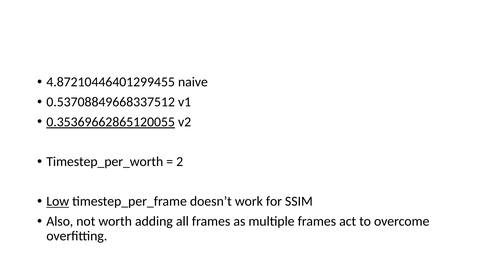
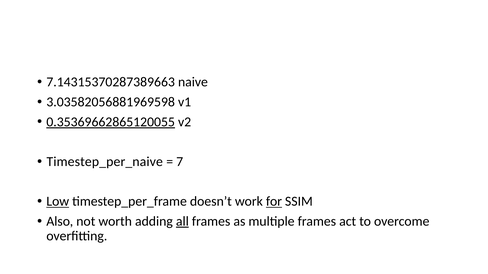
4.87210446401299455: 4.87210446401299455 -> 7.14315370287389663 (111, 82)
0.53708849668337512: 0.53708849668337512 -> 3.03582056881969598 (111, 102)
Timestep_per_worth: Timestep_per_worth -> Timestep_per_naive (105, 162)
2: 2 -> 7 (180, 162)
for underline: none -> present (274, 202)
all underline: none -> present (182, 222)
